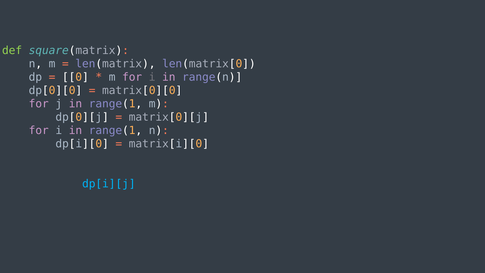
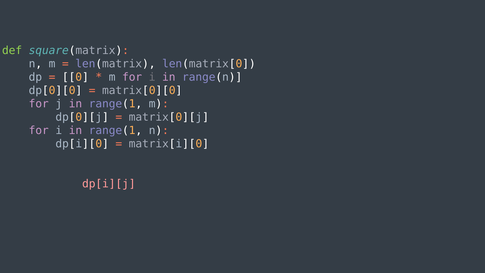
dp[i][j colour: light blue -> pink (109, 184)
